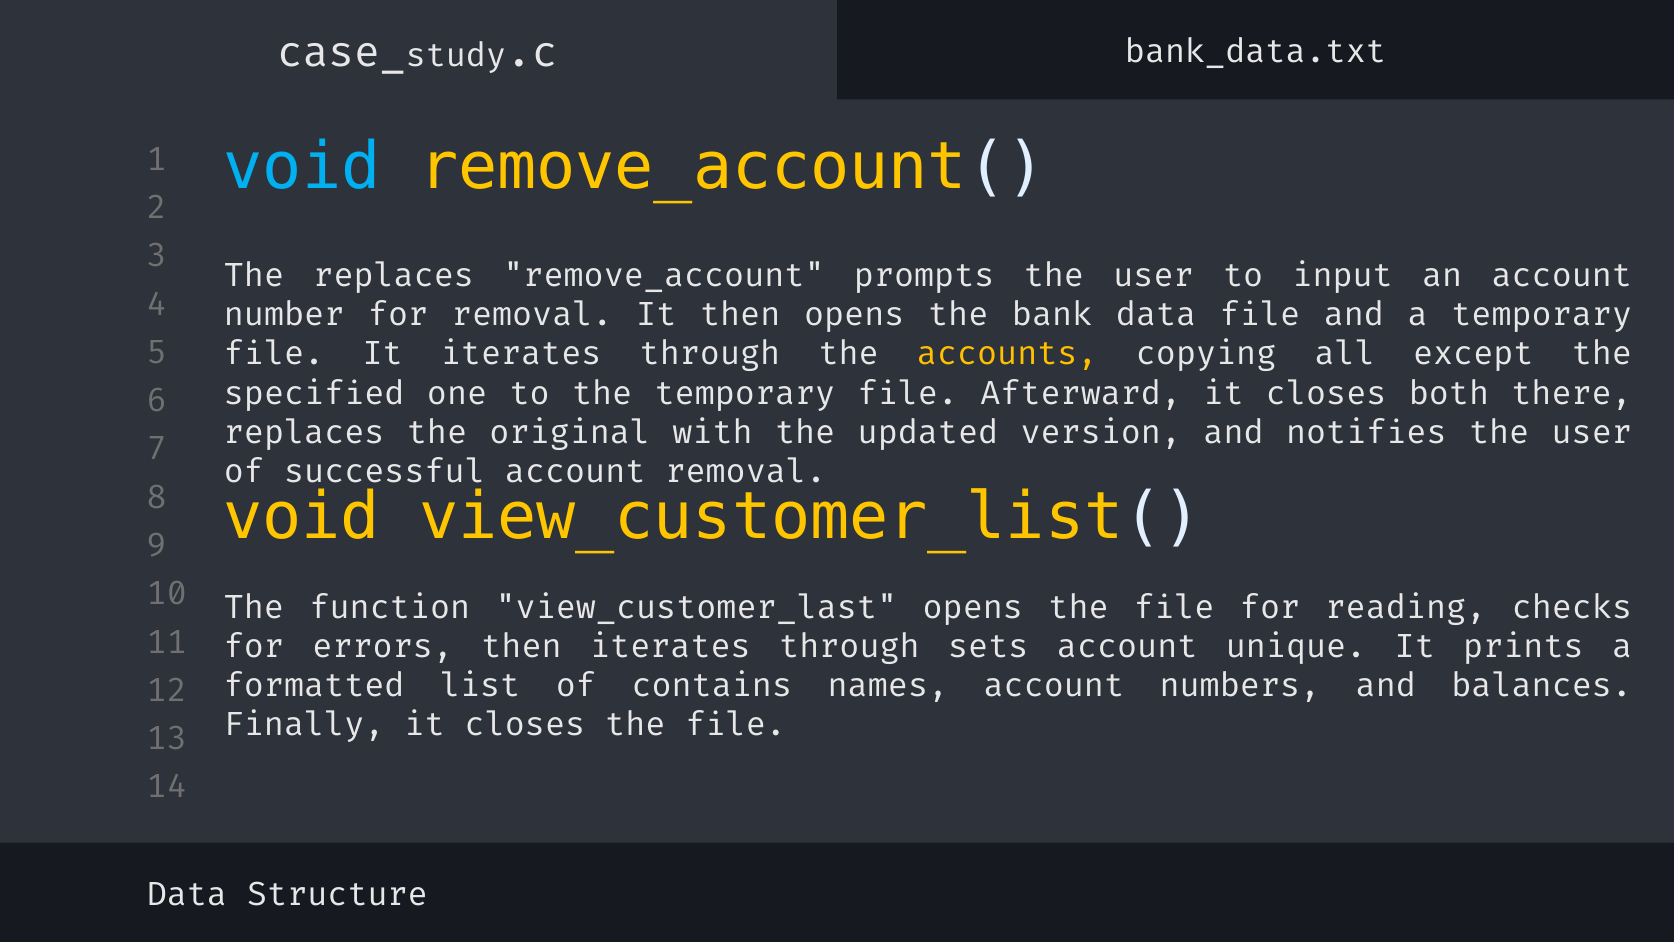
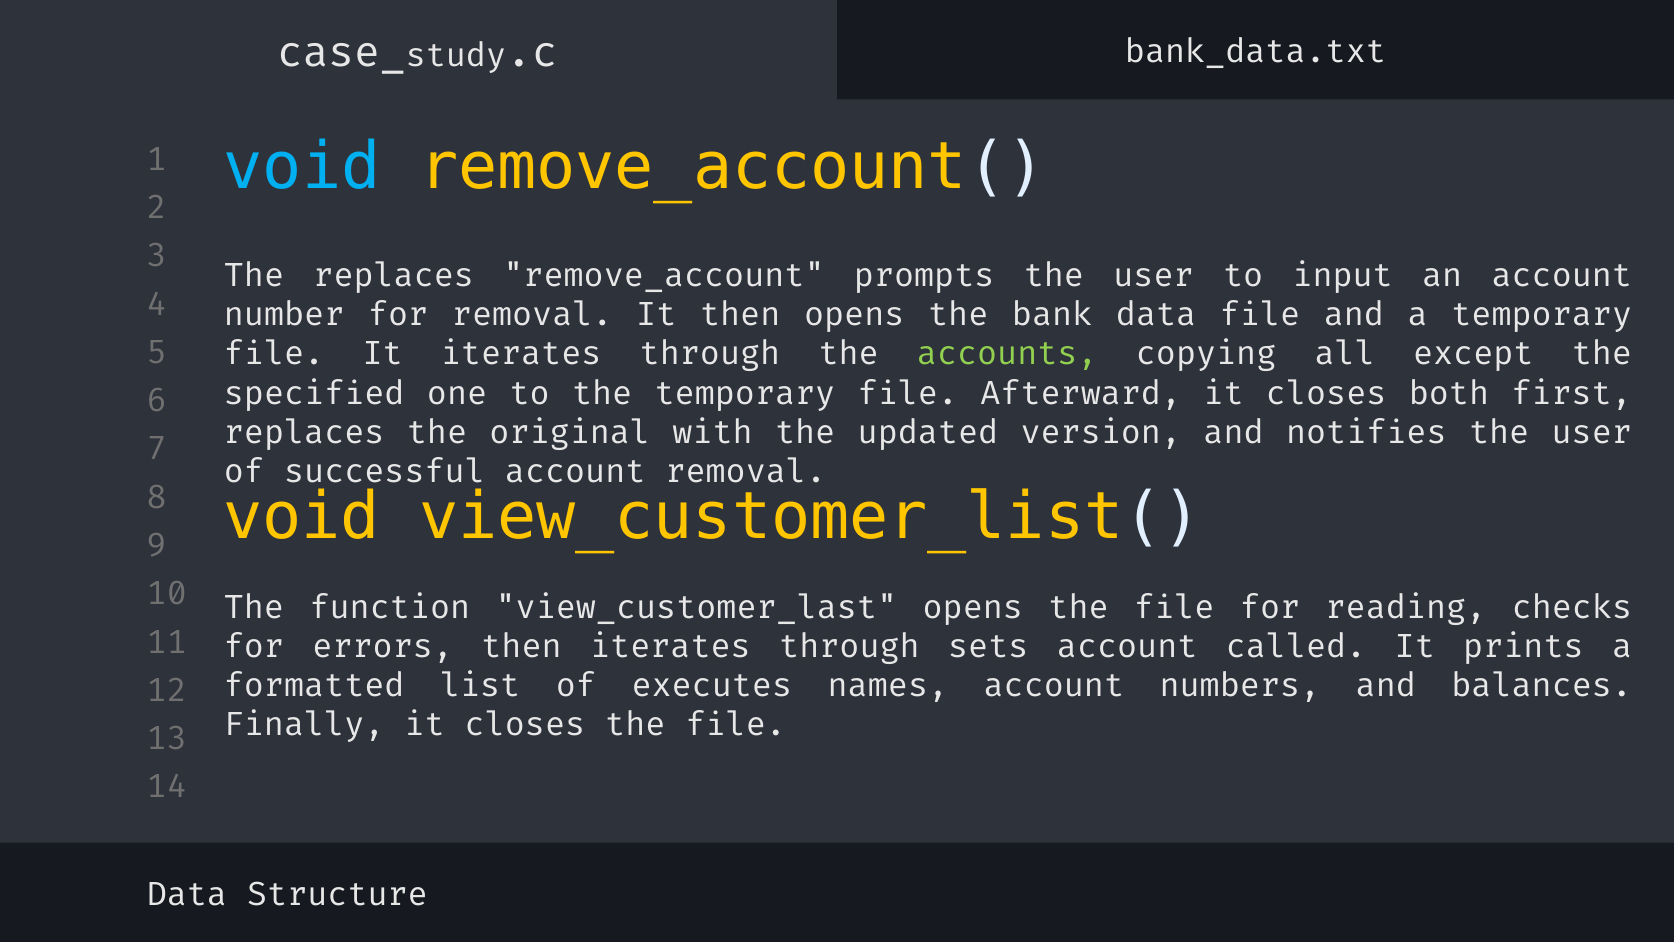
accounts colour: yellow -> light green (1007, 354)
there: there -> first (1572, 393)
unique: unique -> called (1296, 647)
contains: contains -> executes (712, 686)
